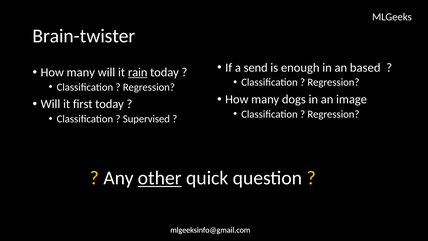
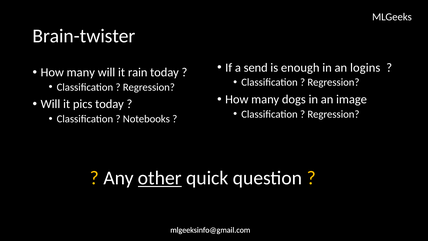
based: based -> logins (365, 68)
rain underline: present -> none (138, 72)
first: first -> pics (83, 104)
Supervised: Supervised -> Notebooks (146, 119)
